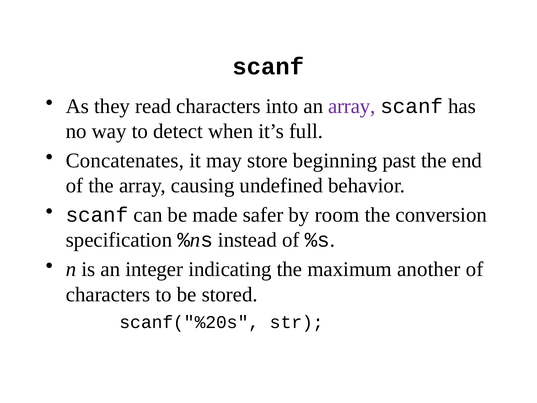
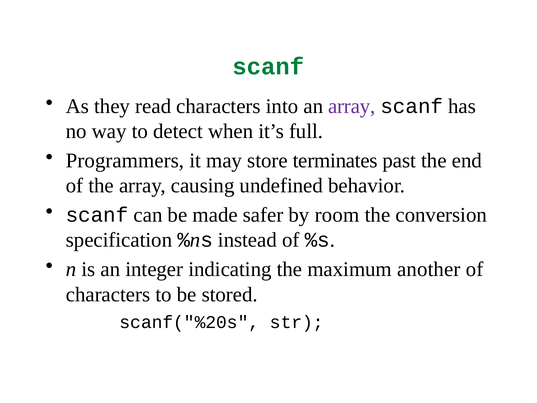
scanf colour: black -> green (268, 67)
Concatenates: Concatenates -> Programmers (125, 161)
beginning: beginning -> terminates (335, 161)
